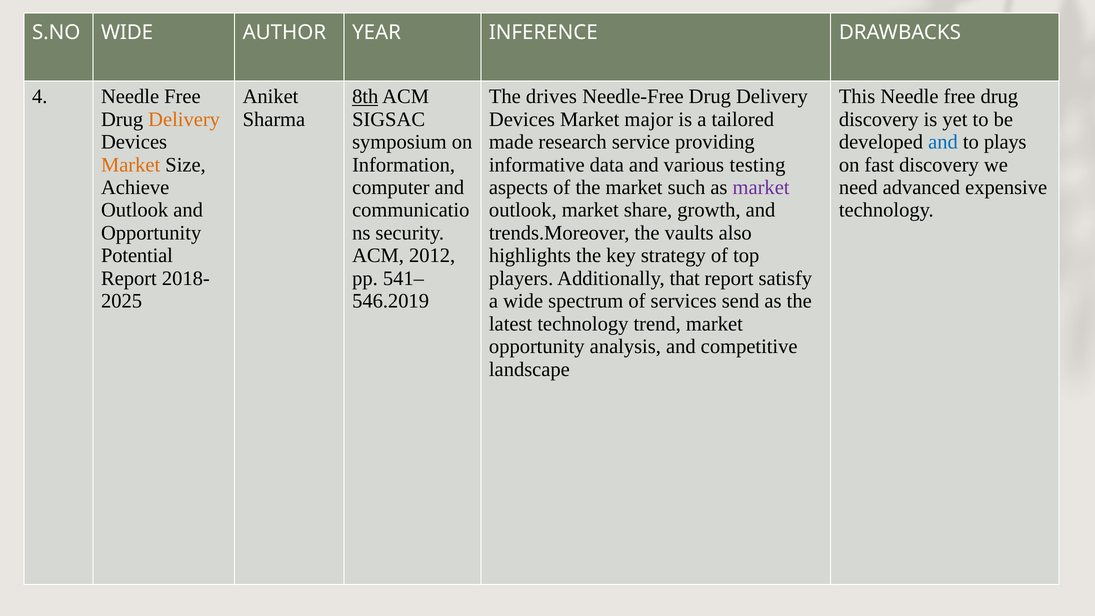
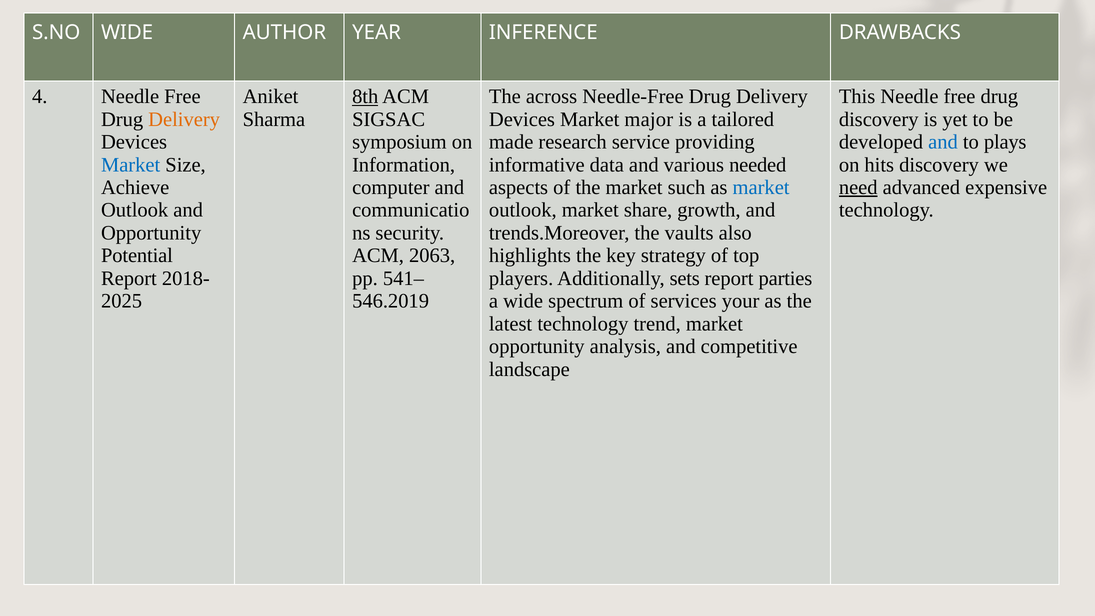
drives: drives -> across (552, 97)
Market colour: orange -> blue (131, 165)
testing: testing -> needed (758, 165)
fast: fast -> hits (879, 165)
market colour: purple -> blue (761, 187)
need underline: none -> present (858, 187)
2012: 2012 -> 2063 (432, 256)
that: that -> sets (685, 278)
satisfy: satisfy -> parties (785, 278)
send: send -> your (741, 301)
